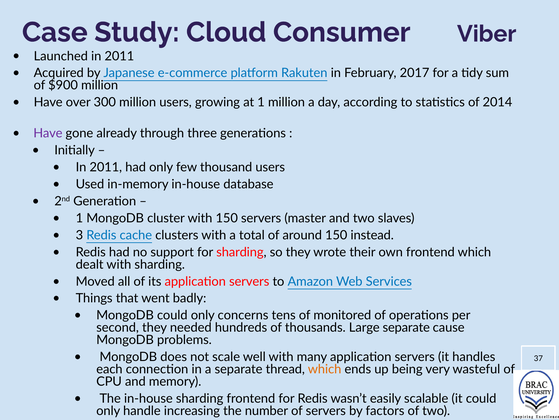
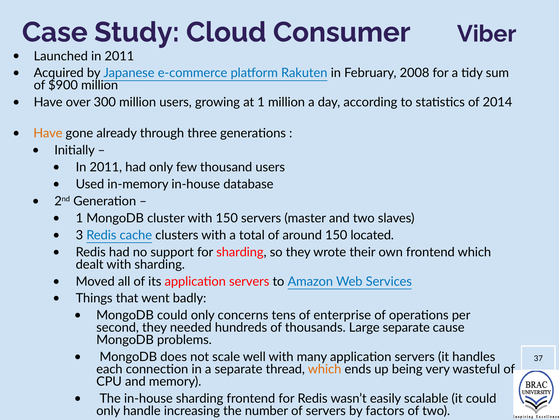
2017: 2017 -> 2008 (415, 73)
Have colour: purple -> orange (48, 133)
instead: instead -> located (372, 235)
monitored: monitored -> enterprise (342, 315)
